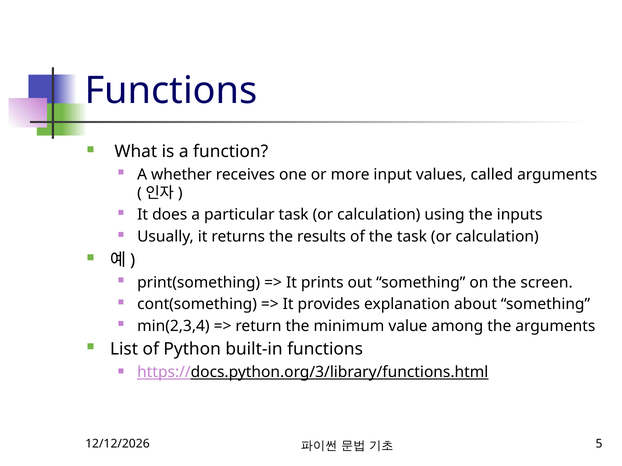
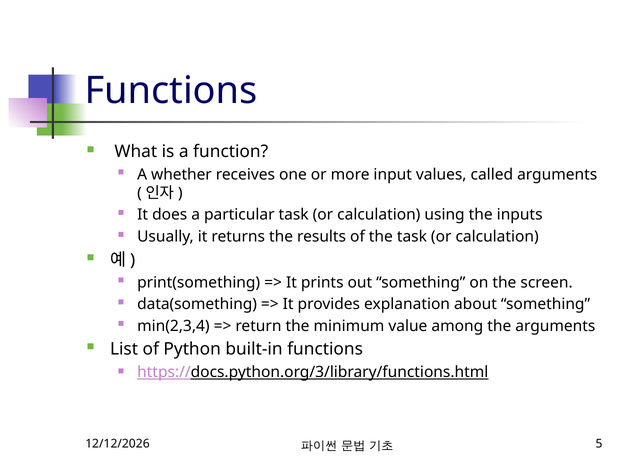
cont(something: cont(something -> data(something (197, 305)
